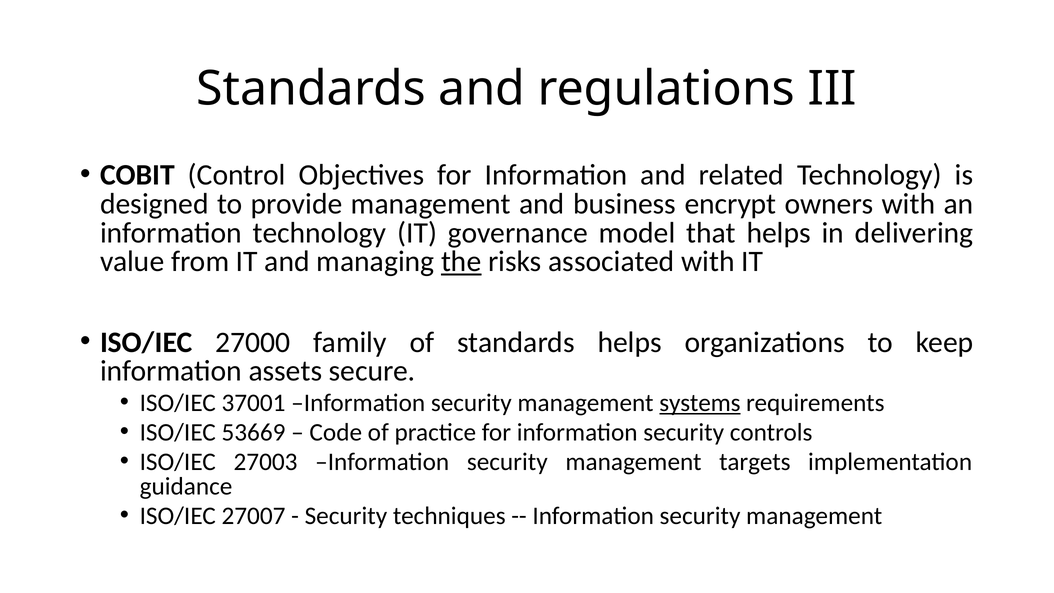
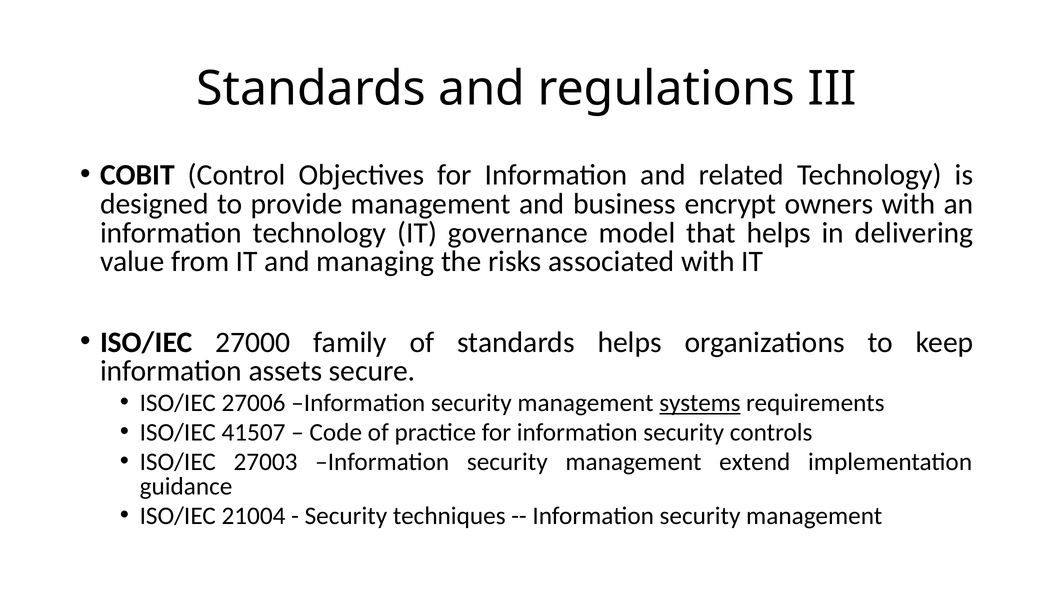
the underline: present -> none (461, 262)
37001: 37001 -> 27006 (254, 403)
53669: 53669 -> 41507 (254, 432)
targets: targets -> extend (755, 462)
27007: 27007 -> 21004 (254, 516)
